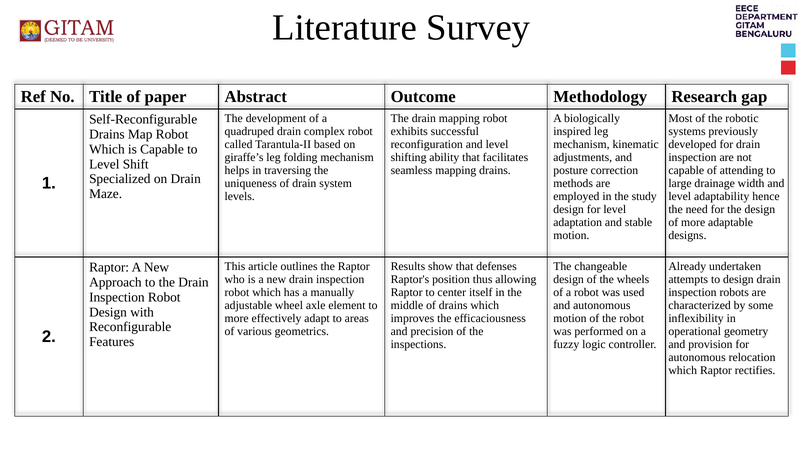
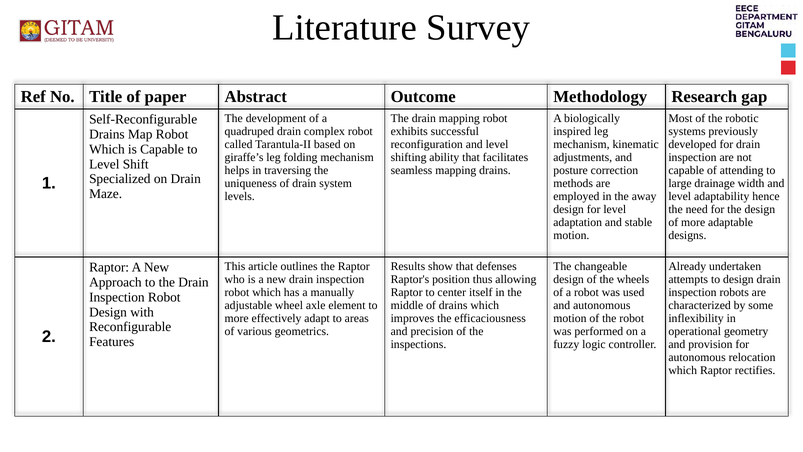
study: study -> away (644, 196)
